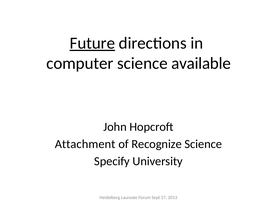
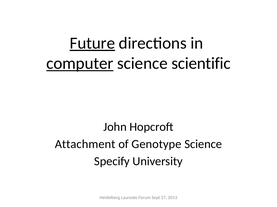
computer underline: none -> present (80, 64)
available: available -> scientific (201, 64)
Recognize: Recognize -> Genotype (157, 145)
